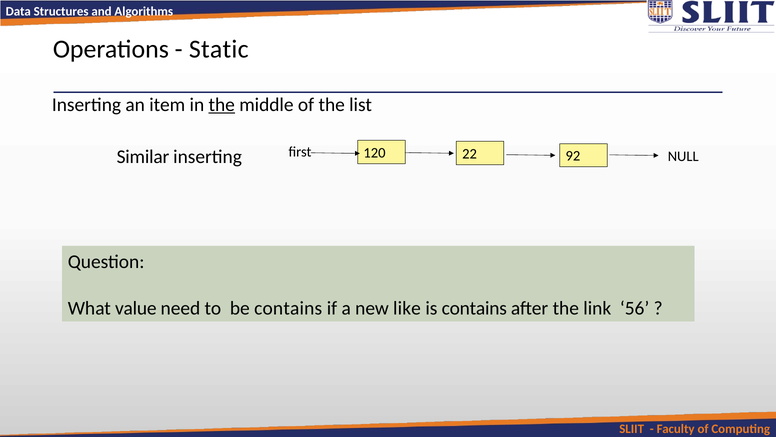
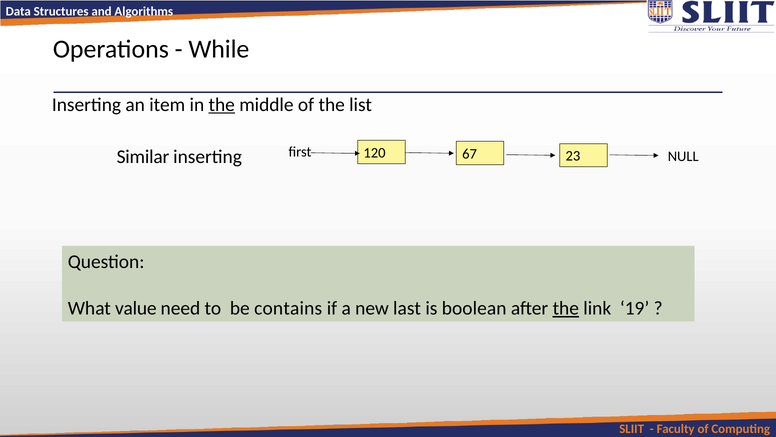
Static: Static -> While (219, 49)
92: 92 -> 23 (573, 156)
22: 22 -> 67 (470, 154)
like: like -> last (407, 308)
is contains: contains -> boolean (474, 308)
the underline: none -> present (566, 308)
56: 56 -> 19 (635, 308)
